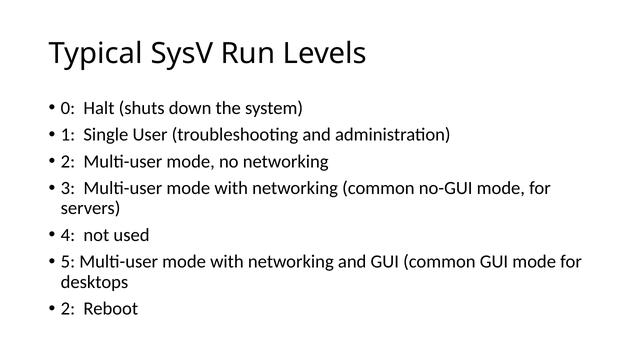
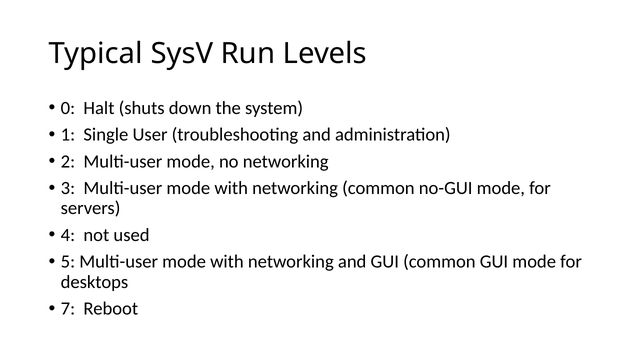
2: 2 -> 7 (68, 309)
